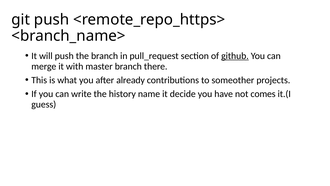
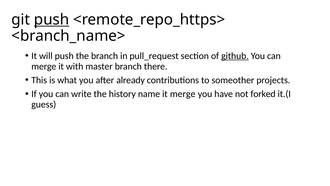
push underline: none -> present (52, 20)
it decide: decide -> merge (183, 94)
comes: comes -> forked (263, 94)
